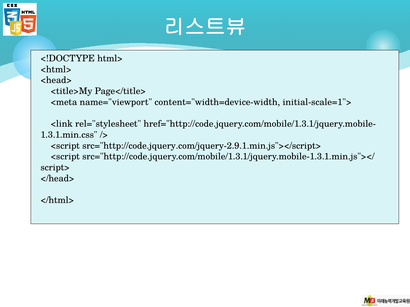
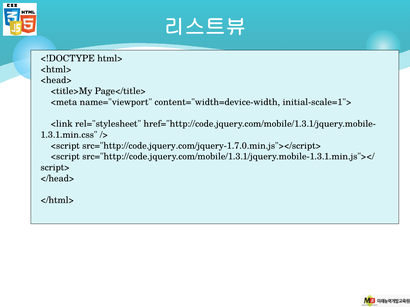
src="http://code.jquery.com/jquery-2.9.1.min.js"></script>: src="http://code.jquery.com/jquery-2.9.1.min.js"></script> -> src="http://code.jquery.com/jquery-1.7.0.min.js"></script> (202, 146)
